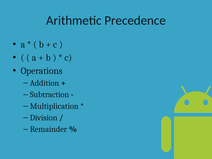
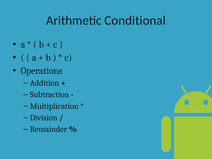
Precedence: Precedence -> Conditional (135, 21)
